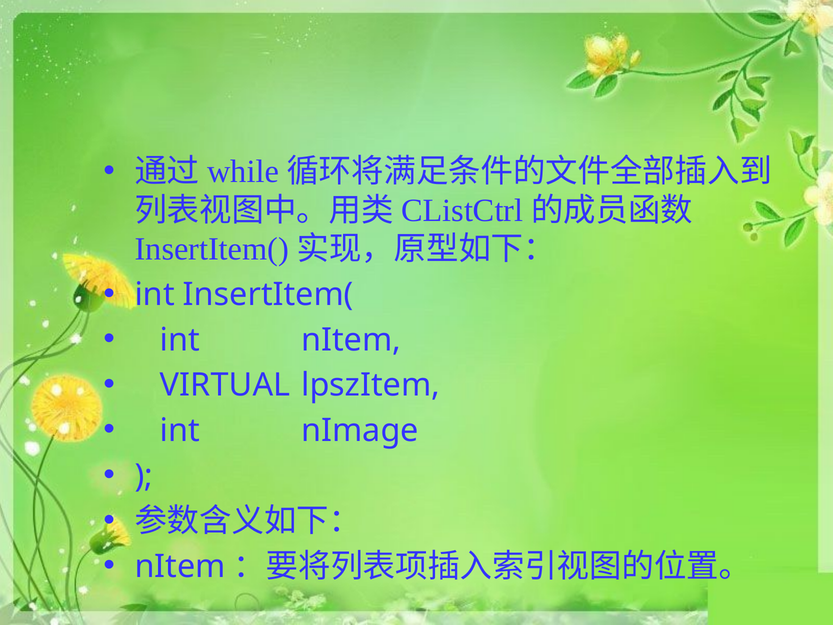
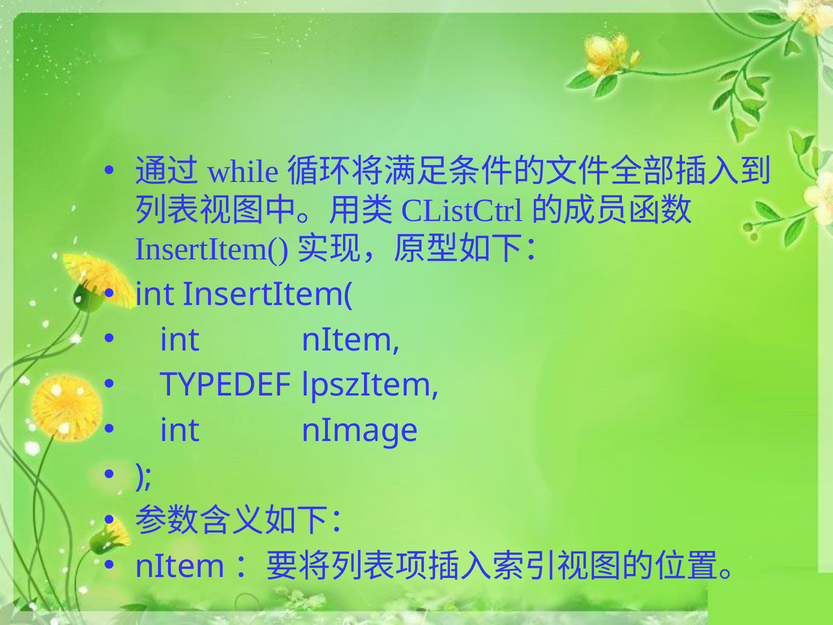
VIRTUAL: VIRTUAL -> TYPEDEF (225, 385)
